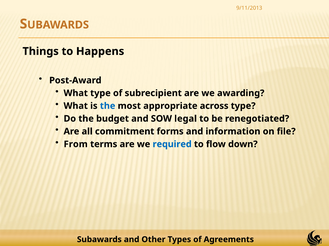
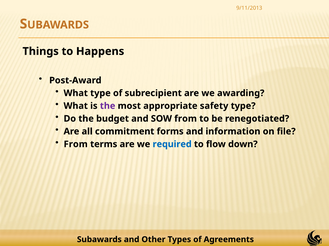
the colour: blue -> purple (108, 106)
across: across -> safety (214, 106)
SOW legal: legal -> from (186, 119)
